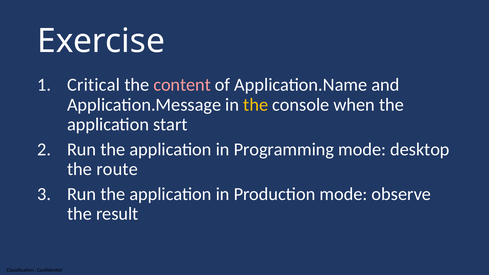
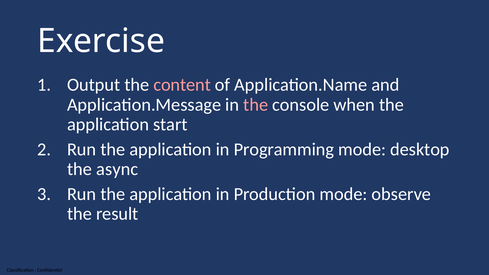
Critical: Critical -> Output (94, 85)
the colour: yellow -> pink (256, 105)
route: route -> async (117, 169)
